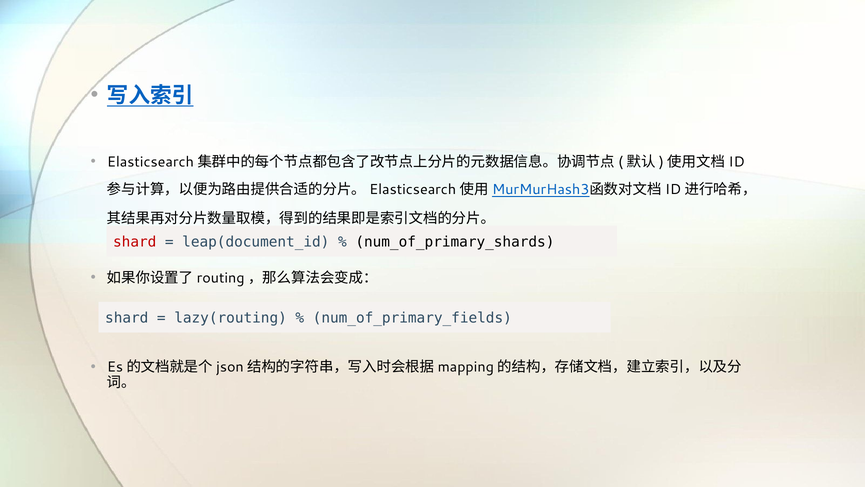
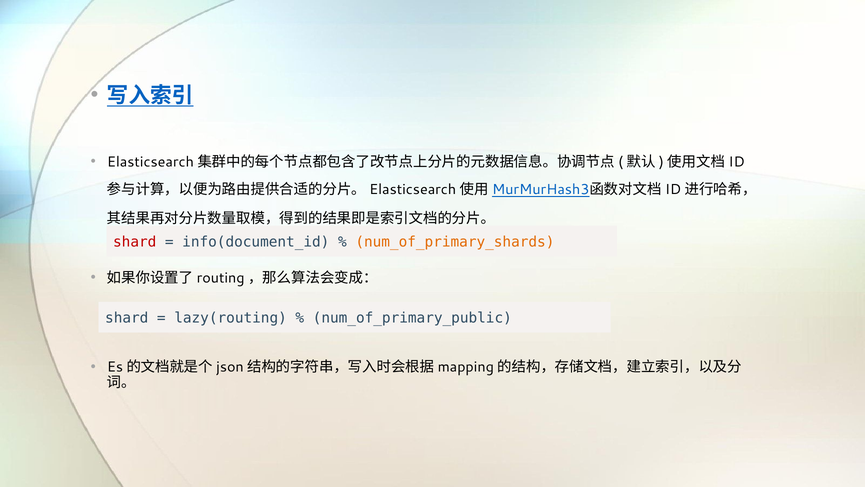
leap(document_id: leap(document_id -> info(document_id (256, 242)
num_of_primary_shards colour: black -> orange (455, 242)
num_of_primary_fields: num_of_primary_fields -> num_of_primary_public (412, 318)
